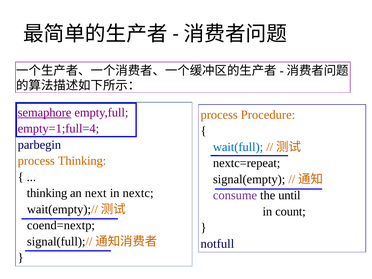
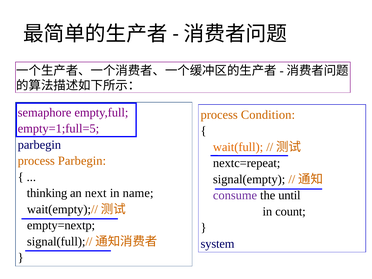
semaphore underline: present -> none (45, 113)
Procedure: Procedure -> Condition (268, 115)
empty=1;full=4: empty=1;full=4 -> empty=1;full=5 (58, 129)
wait(full colour: blue -> orange (238, 147)
process Thinking: Thinking -> Parbegin (82, 161)
nextc: nextc -> name (138, 193)
coend=nextp: coend=nextp -> empty=nextp (61, 225)
notfull: notfull -> system (218, 244)
